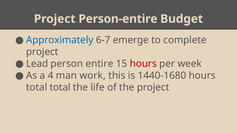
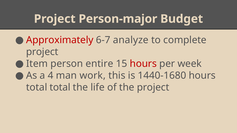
Person-entire: Person-entire -> Person-major (118, 19)
Approximately colour: blue -> red (60, 40)
emerge: emerge -> analyze (131, 40)
Lead: Lead -> Item (37, 64)
